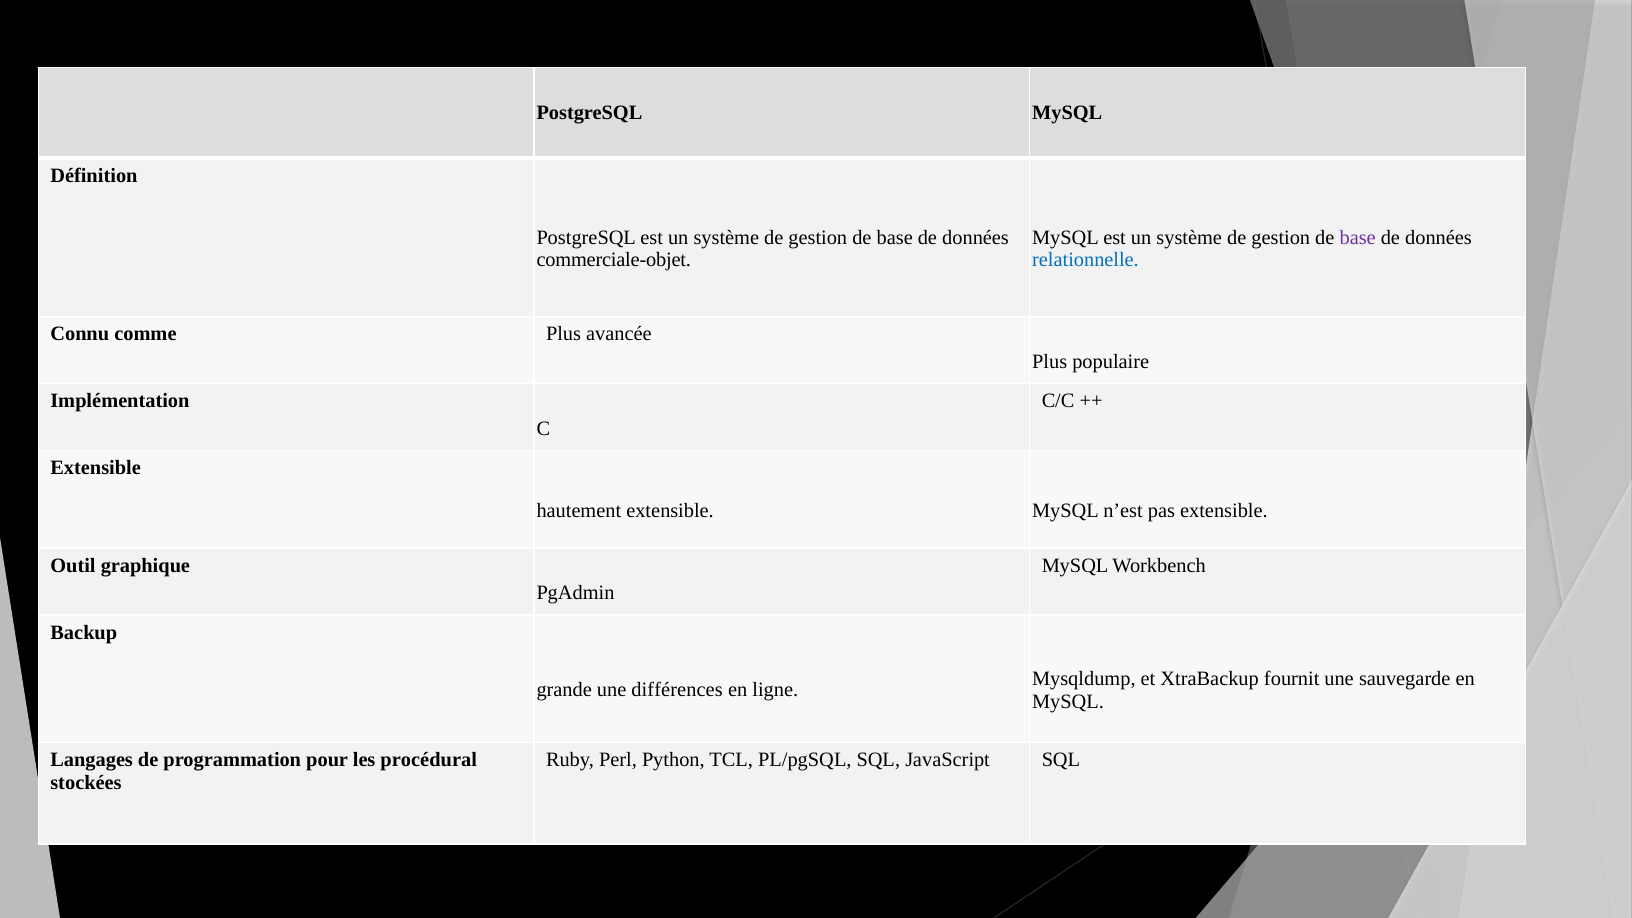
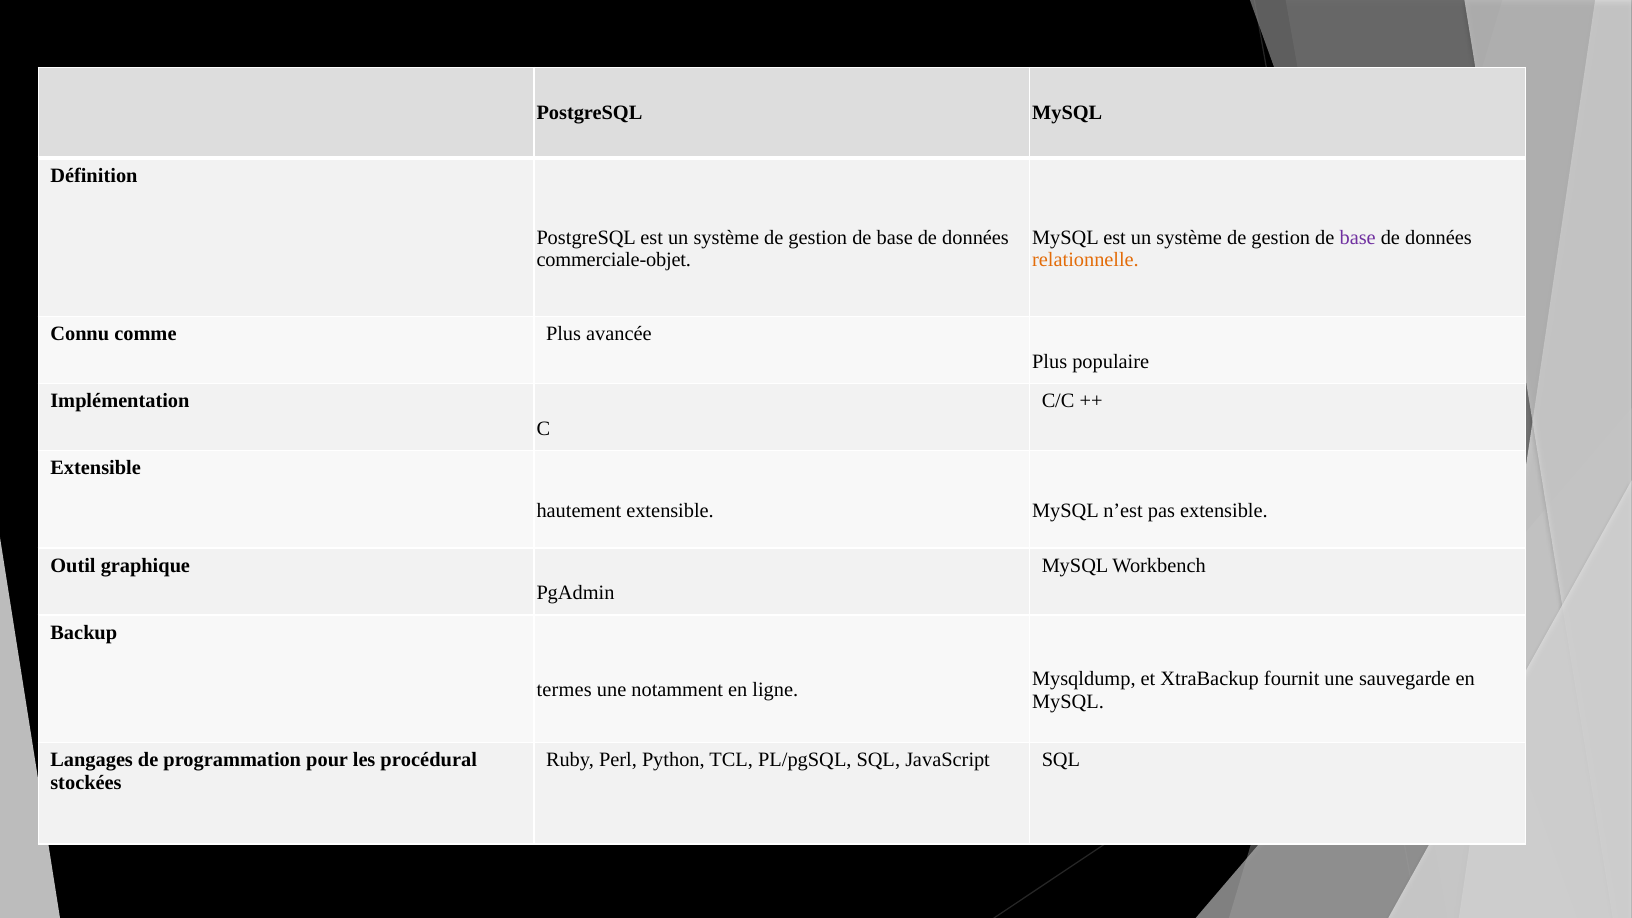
relationnelle colour: blue -> orange (1086, 260)
grande: grande -> termes (564, 690)
différences: différences -> notamment (677, 690)
